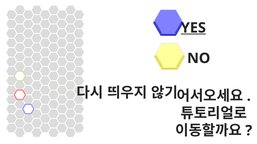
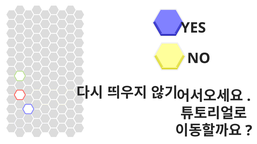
YES underline: present -> none (193, 28)
